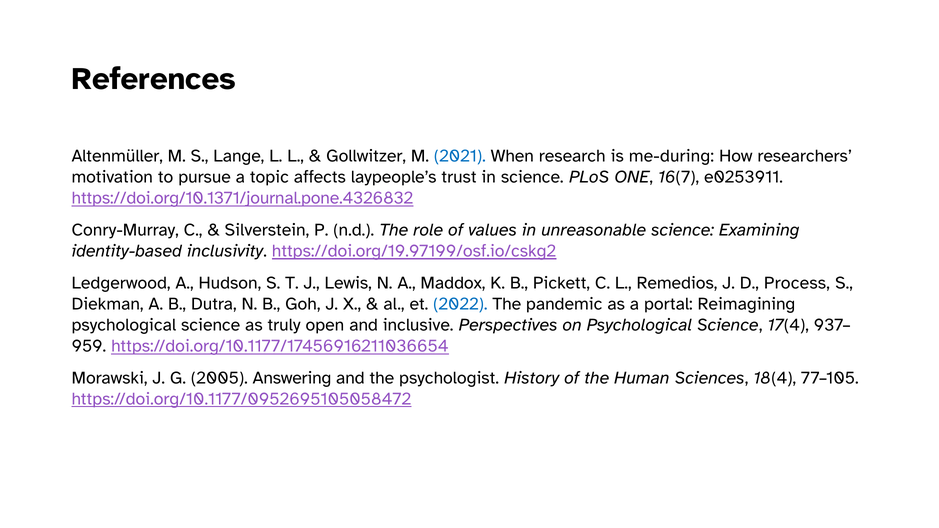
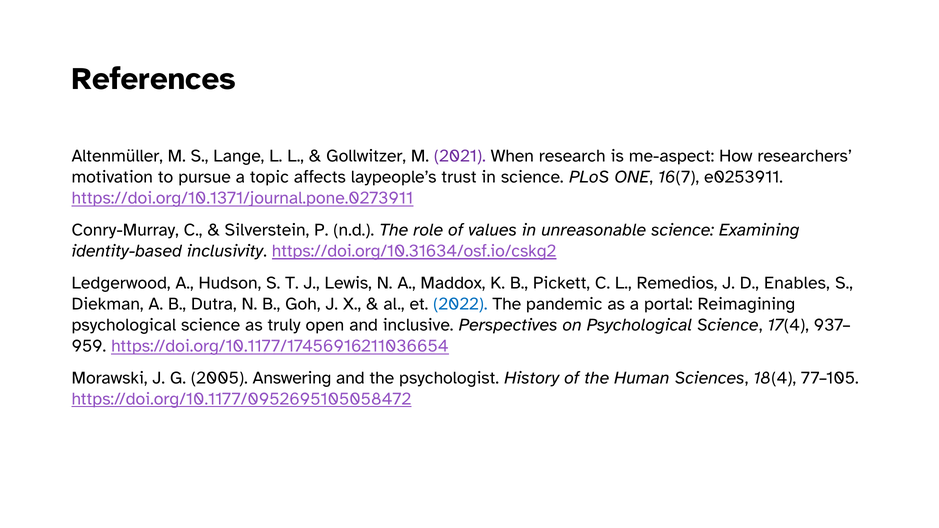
2021 colour: blue -> purple (460, 156)
me-during: me-during -> me-aspect (672, 156)
https://doi.org/10.1371/journal.pone.4326832: https://doi.org/10.1371/journal.pone.4326832 -> https://doi.org/10.1371/journal.pone.0273911 (242, 198)
https://doi.org/19.97199/osf.io/cskg2: https://doi.org/19.97199/osf.io/cskg2 -> https://doi.org/10.31634/osf.io/cskg2 (414, 251)
Process: Process -> Enables (797, 283)
